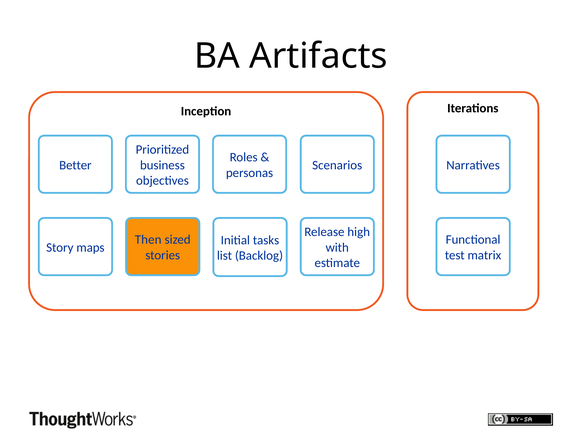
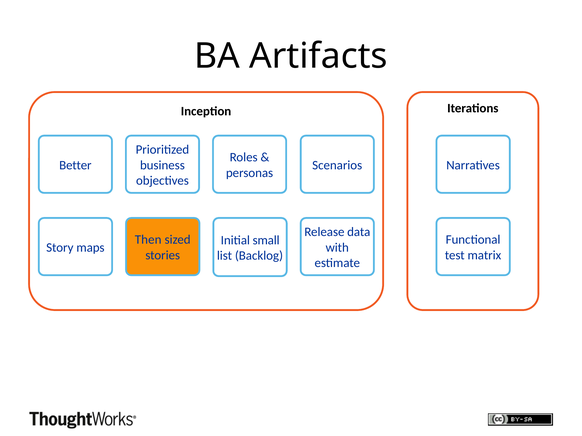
high: high -> data (359, 232)
tasks: tasks -> small (266, 240)
